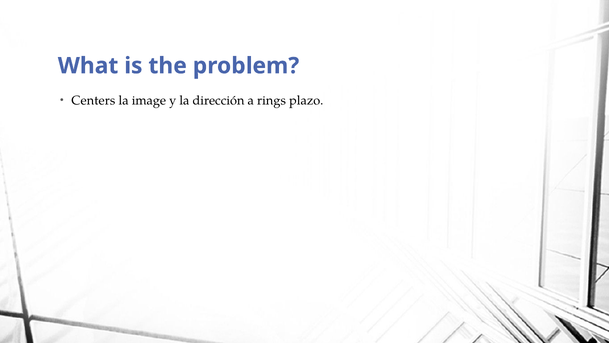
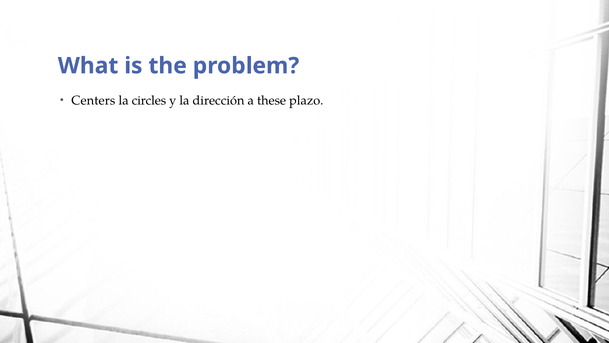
image: image -> circles (149, 100)
rings: rings -> these (272, 100)
